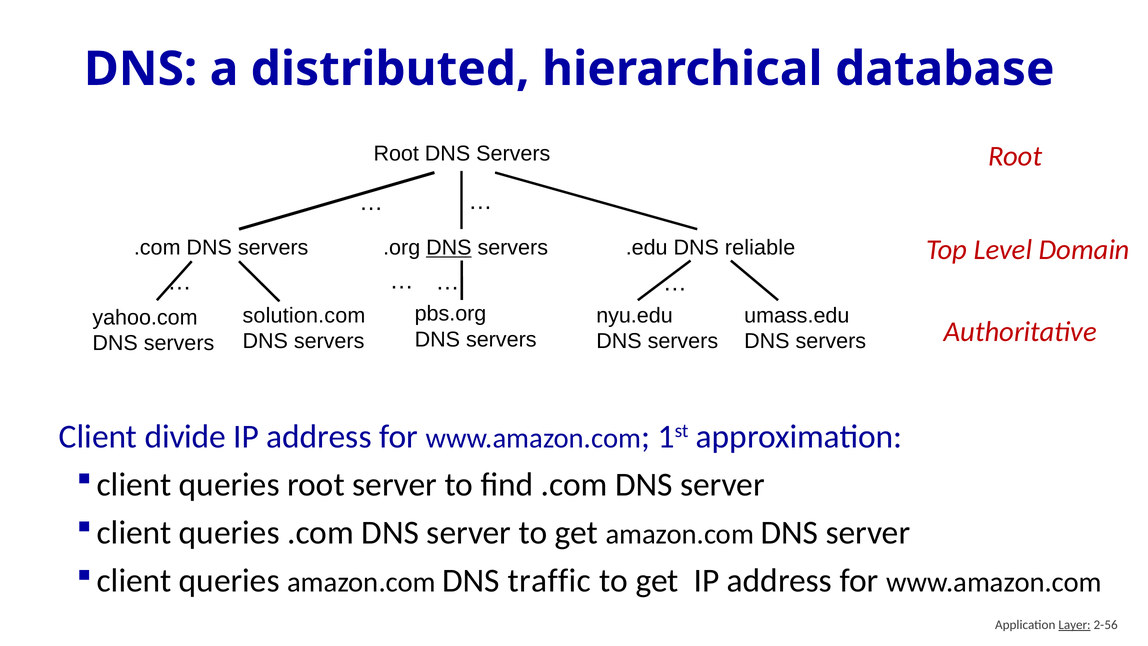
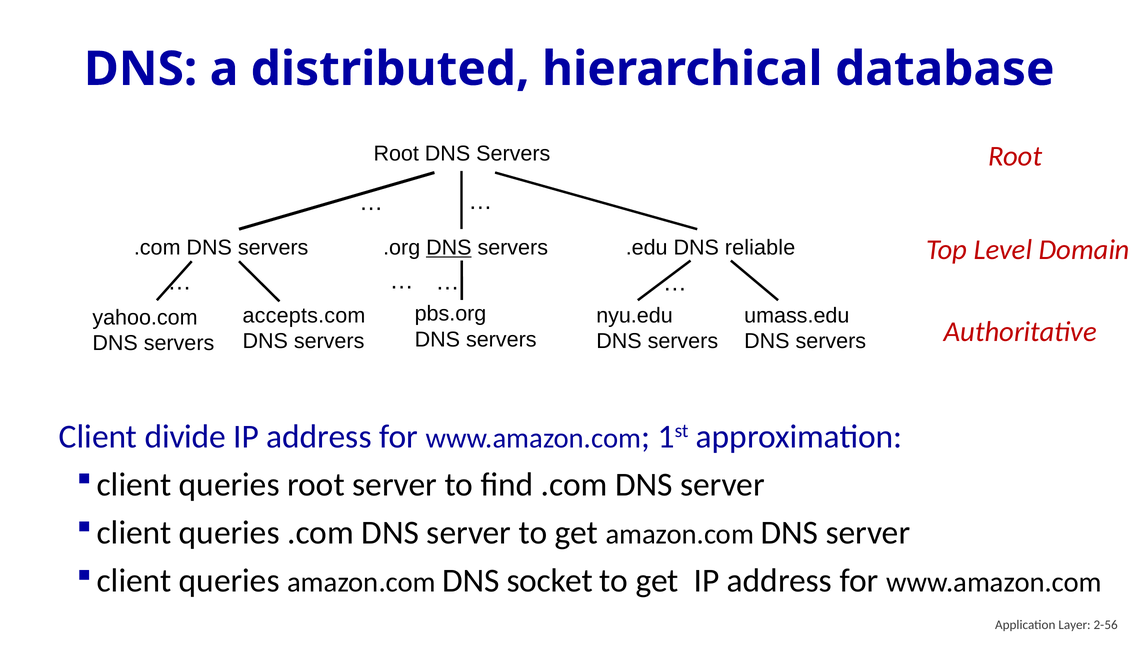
solution.com: solution.com -> accepts.com (304, 315)
traffic: traffic -> socket (550, 581)
Layer underline: present -> none (1074, 625)
